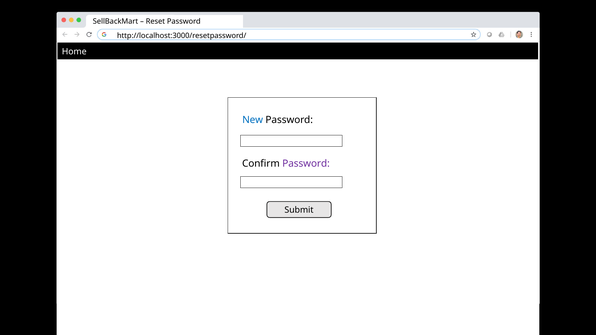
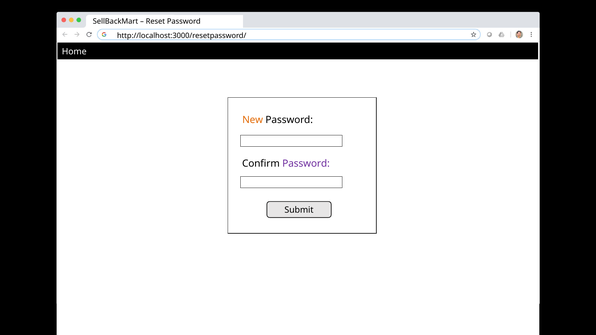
New colour: blue -> orange (253, 120)
